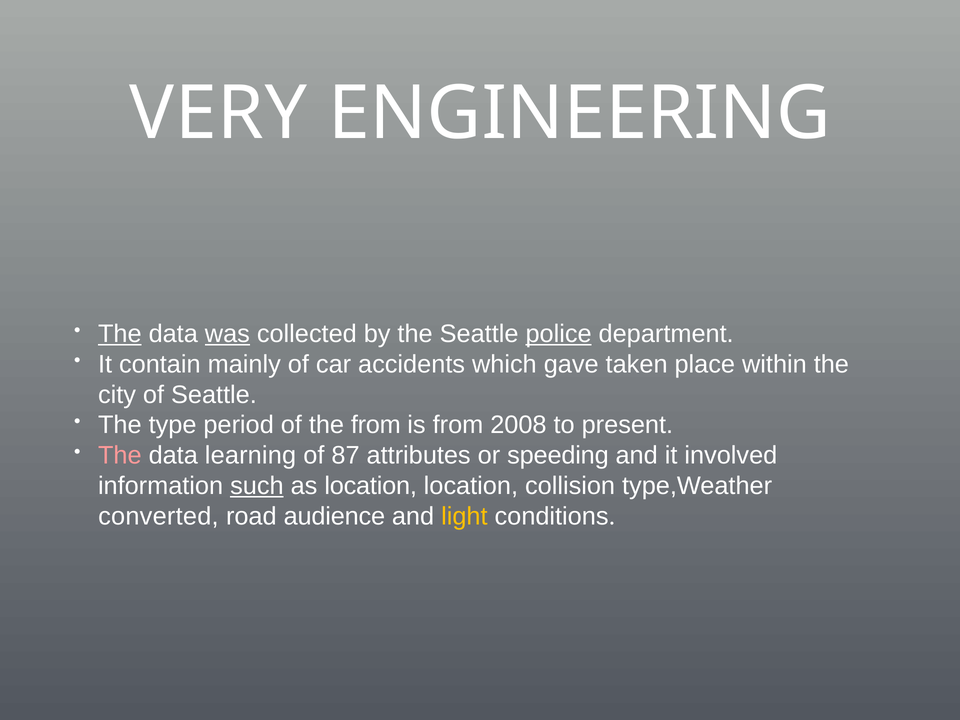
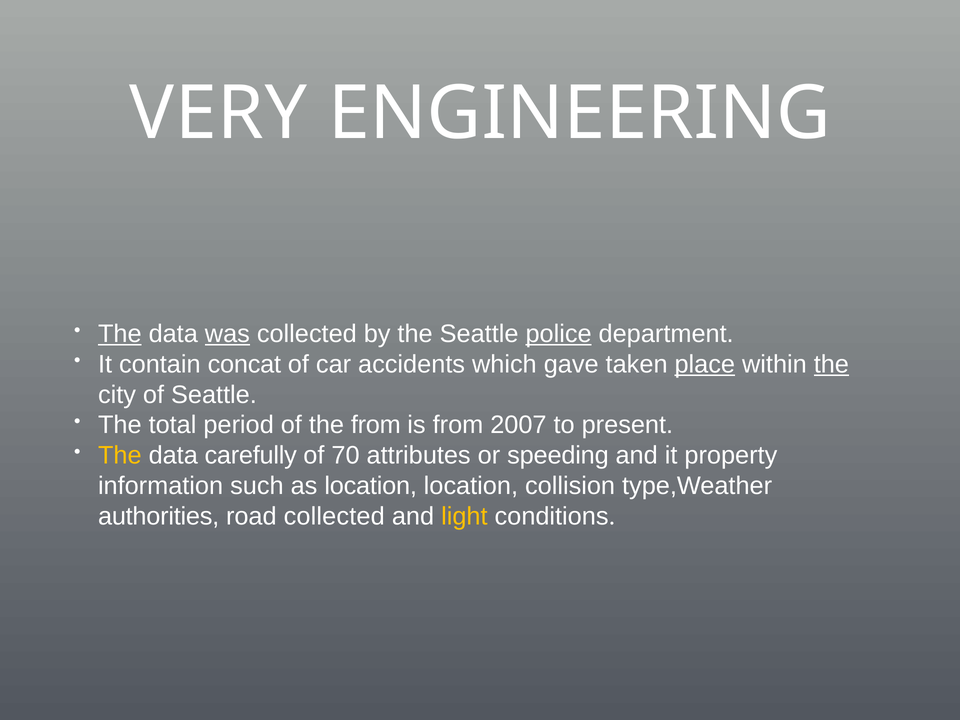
mainly: mainly -> concat (244, 364)
place underline: none -> present (705, 364)
the underline: none -> present (831, 364)
type: type -> total (173, 425)
2008: 2008 -> 2007 (518, 425)
The colour: pink -> yellow (120, 455)
learning: learning -> carefully (251, 455)
87: 87 -> 70 (346, 455)
involved: involved -> property (731, 455)
such underline: present -> none (257, 486)
converted: converted -> authorities (159, 516)
road audience: audience -> collected (334, 516)
